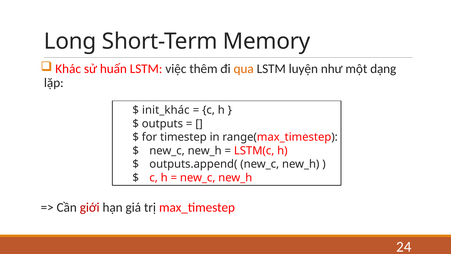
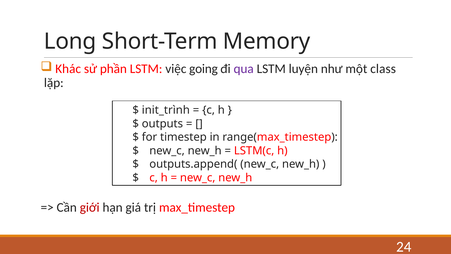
huấn: huấn -> phần (113, 69)
thêm: thêm -> going (203, 69)
qua colour: orange -> purple (244, 69)
dạng: dạng -> class (383, 69)
init_khác: init_khác -> init_trình (166, 110)
